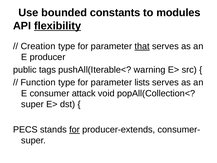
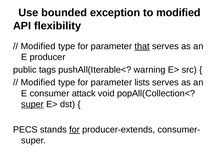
constants: constants -> exception (115, 13)
to modules: modules -> modified (178, 13)
flexibility underline: present -> none (58, 26)
Creation: Creation -> Modified (38, 46)
Function: Function -> Modified (38, 82)
super underline: none -> present (32, 104)
